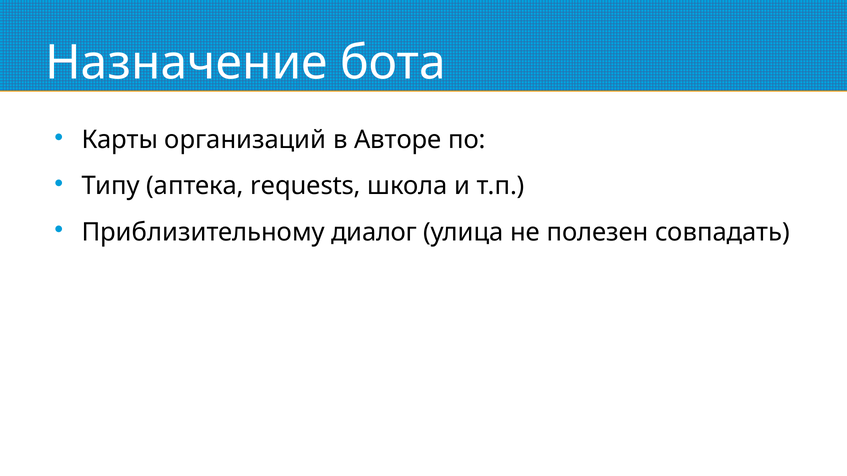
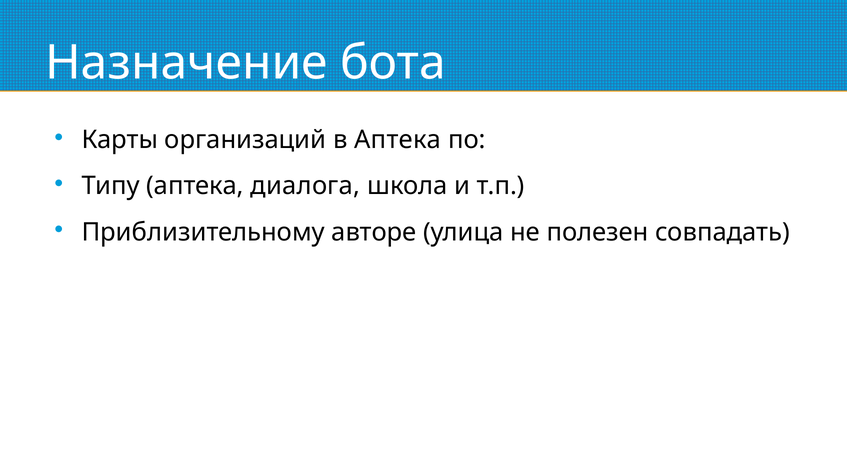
в Авторе: Авторе -> Аптека (398, 140)
requests: requests -> диалога (305, 186)
диалог: диалог -> авторе (374, 232)
